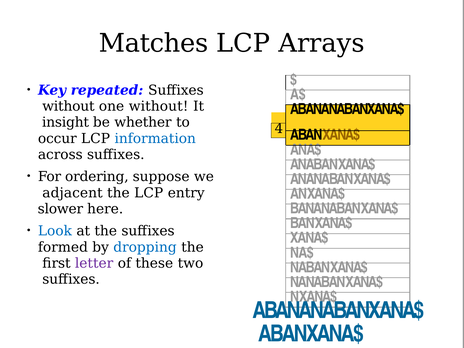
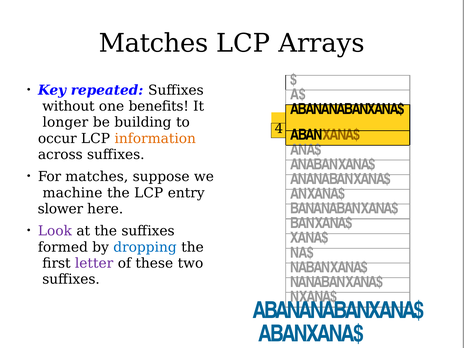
one without: without -> benefits (159, 106)
insight: insight -> longer (65, 122)
whether: whether -> building (143, 122)
information colour: blue -> orange (155, 139)
For ordering: ordering -> matches (97, 177)
adjacent: adjacent -> machine (72, 193)
Look colour: blue -> purple (55, 231)
